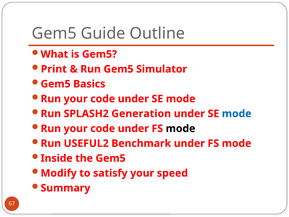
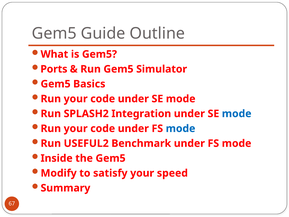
Print: Print -> Ports (54, 69)
Generation: Generation -> Integration (141, 114)
mode colour: black -> blue (181, 128)
